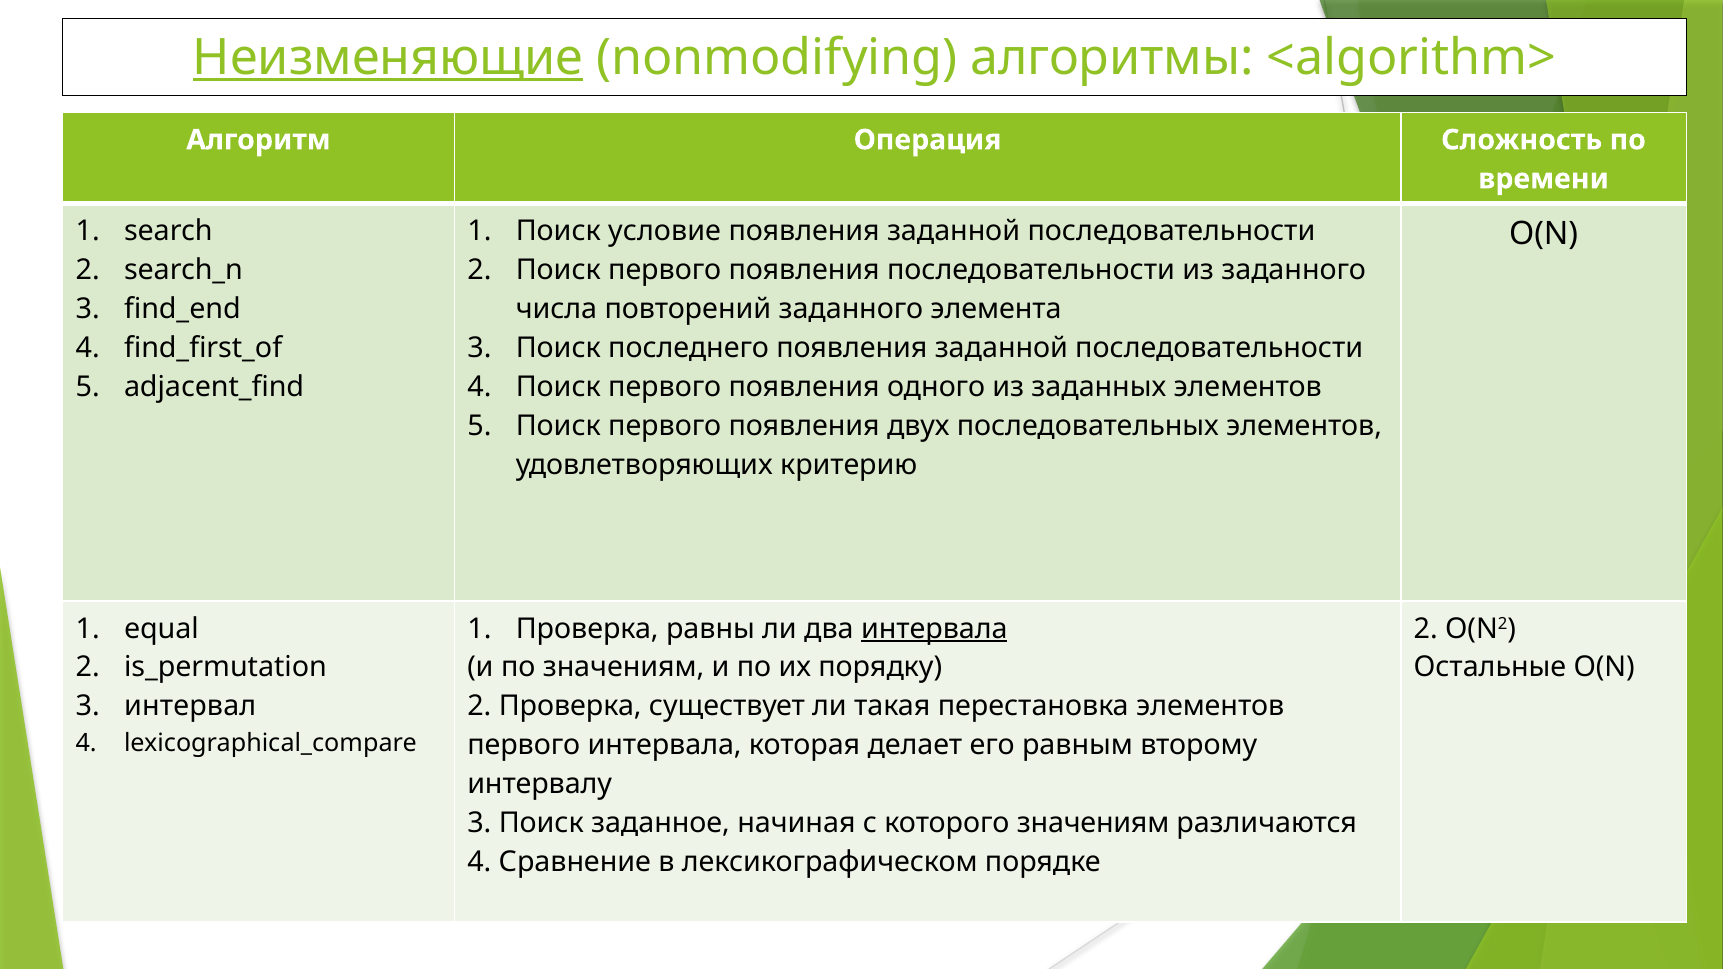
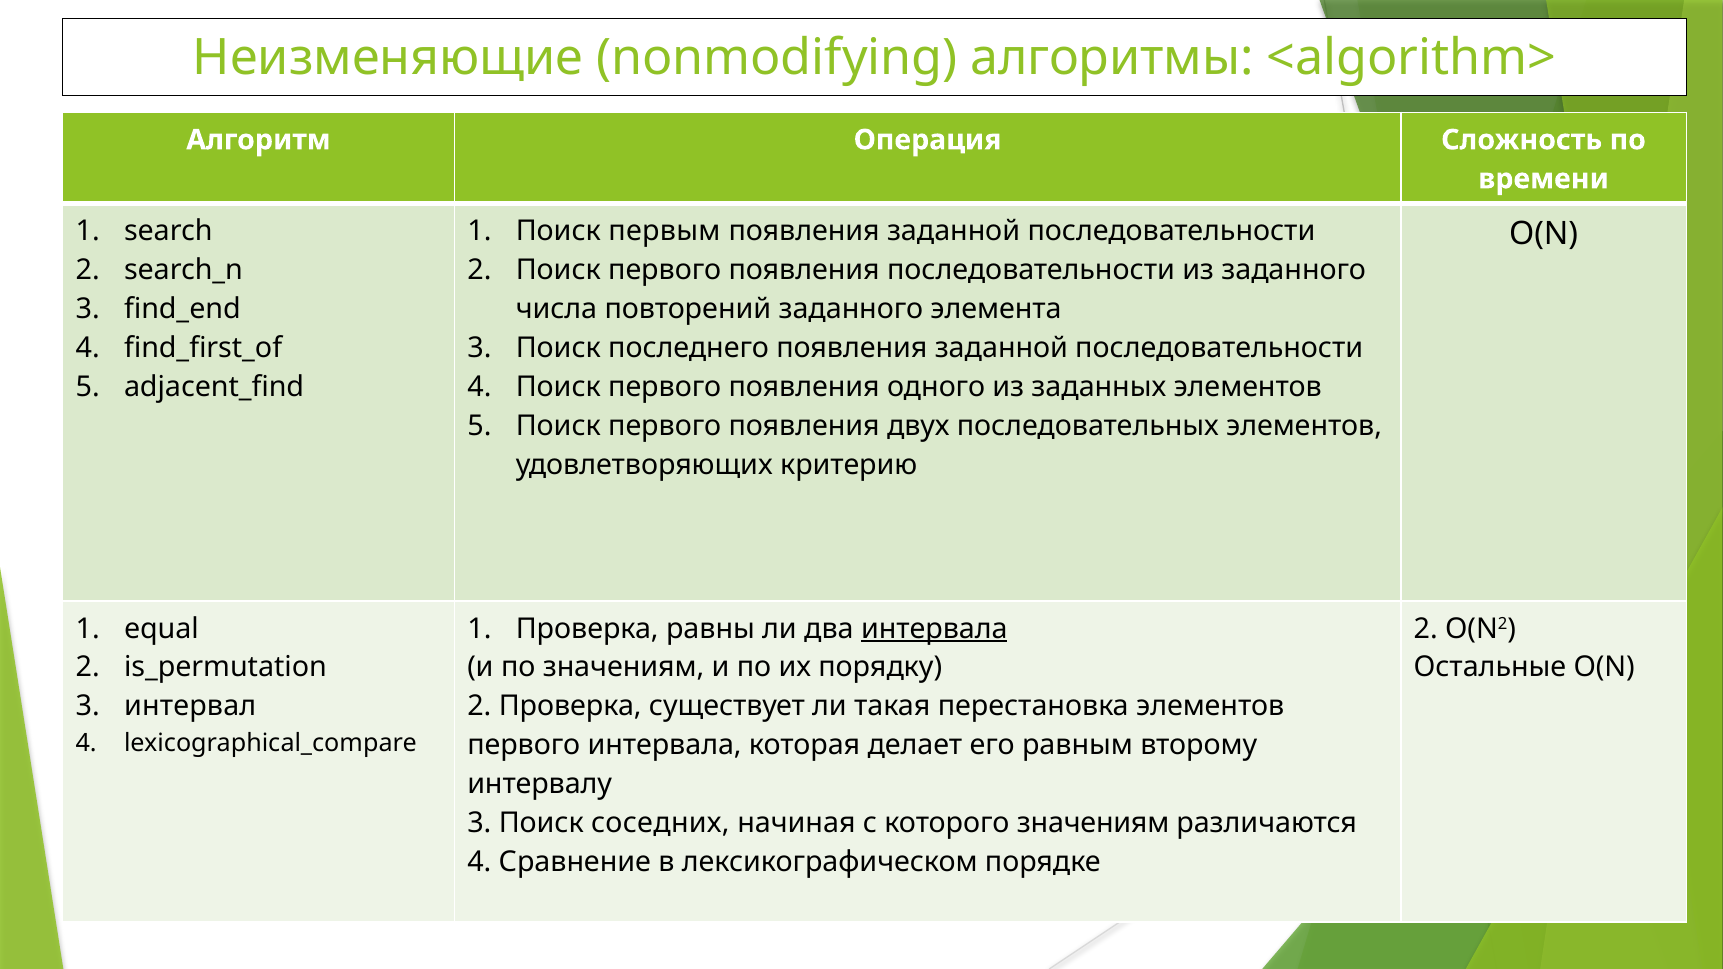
Неизменяющие underline: present -> none (388, 58)
условие: условие -> первым (664, 231)
заданное: заданное -> соседних (660, 824)
